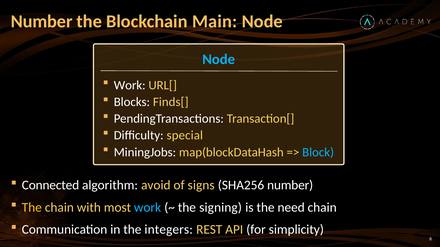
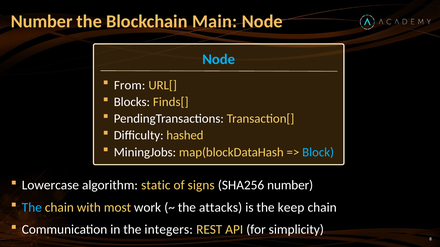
Work: Work -> From (130, 85)
special: special -> hashed (185, 136)
Connected: Connected -> Lowercase (50, 186)
avoid: avoid -> static (156, 186)
The colour: yellow -> light blue (32, 208)
work colour: light blue -> white (148, 208)
signing: signing -> attacks (221, 208)
need: need -> keep (291, 208)
